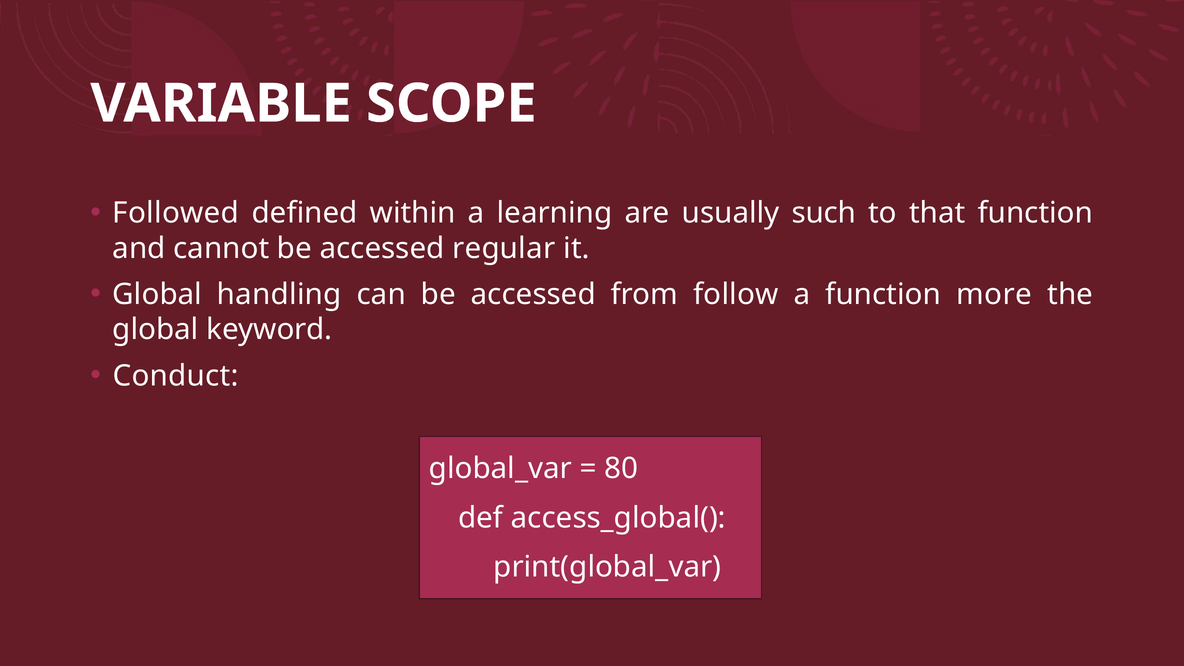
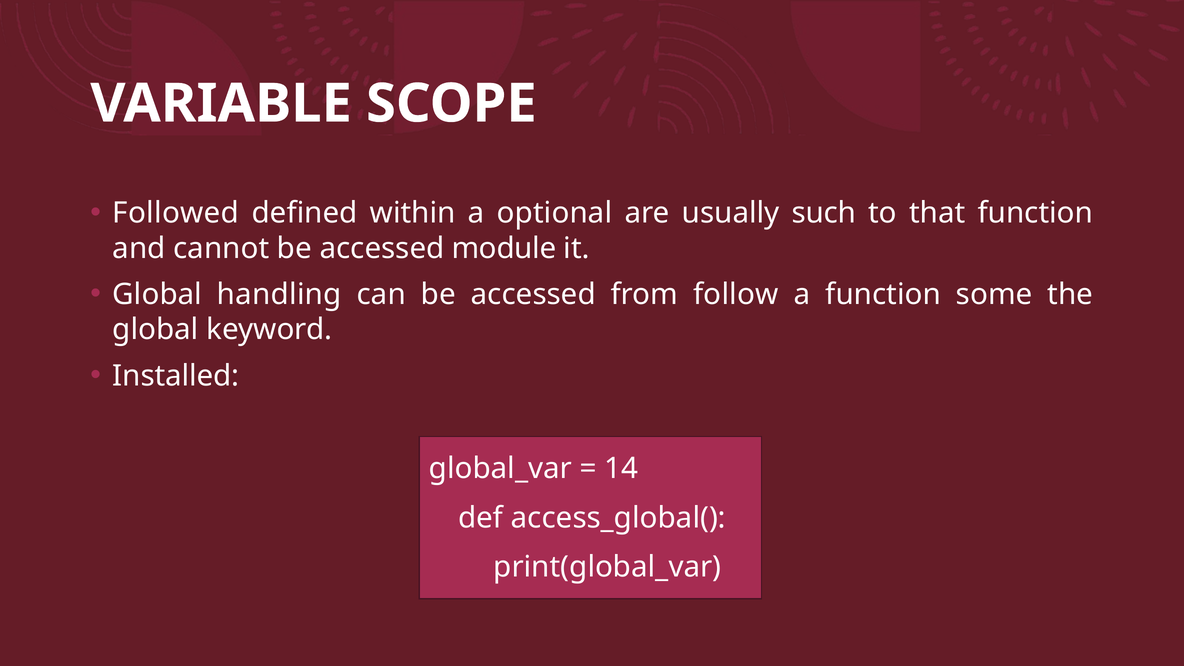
learning: learning -> optional (555, 213)
regular: regular -> module (504, 248)
more: more -> some (994, 295)
Conduct: Conduct -> Installed (176, 376)
80: 80 -> 14 (621, 468)
